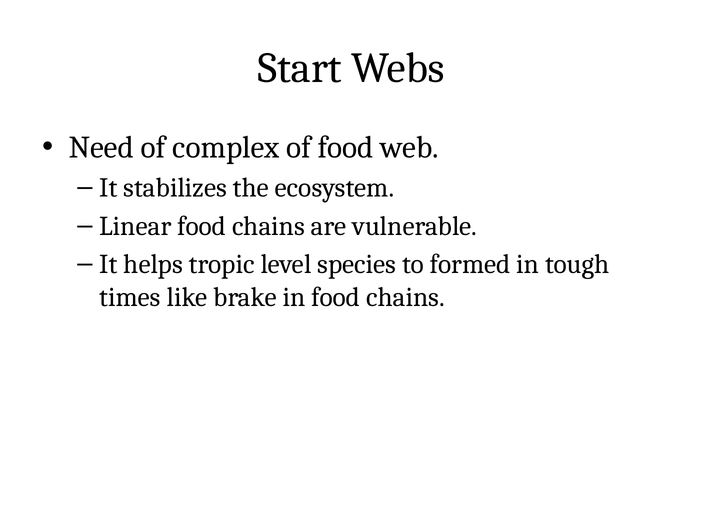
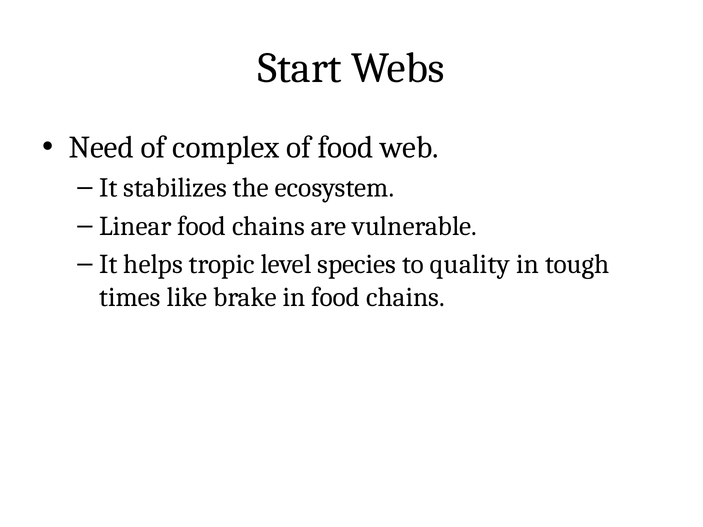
formed: formed -> quality (470, 264)
